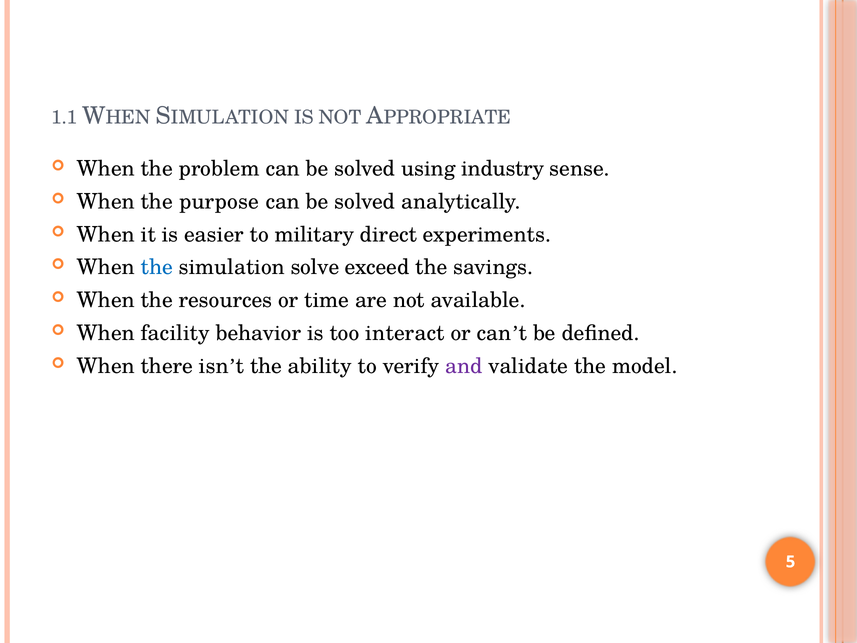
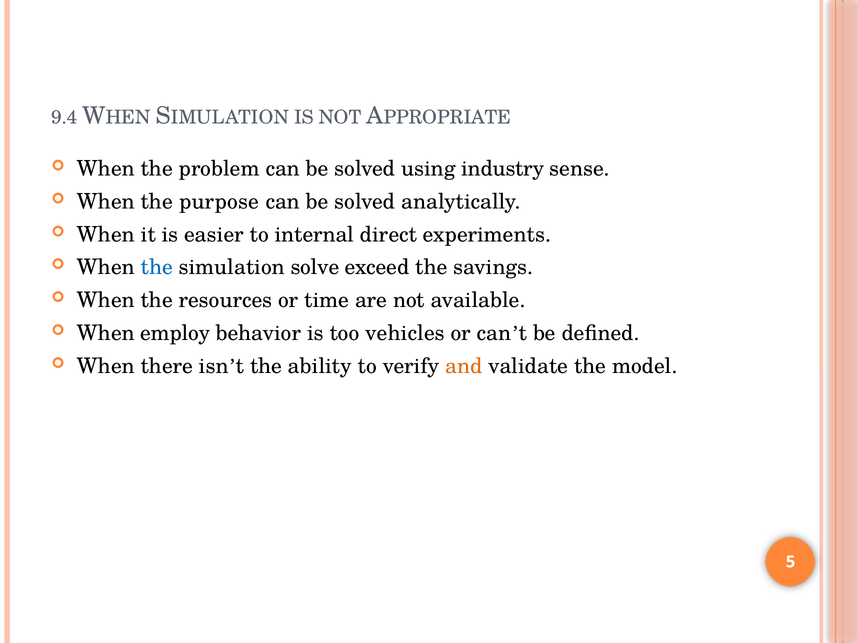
1.1: 1.1 -> 9.4 (64, 118)
military: military -> internal (315, 234)
facility: facility -> employ (175, 333)
interact: interact -> vehicles (405, 333)
and colour: purple -> orange (464, 366)
